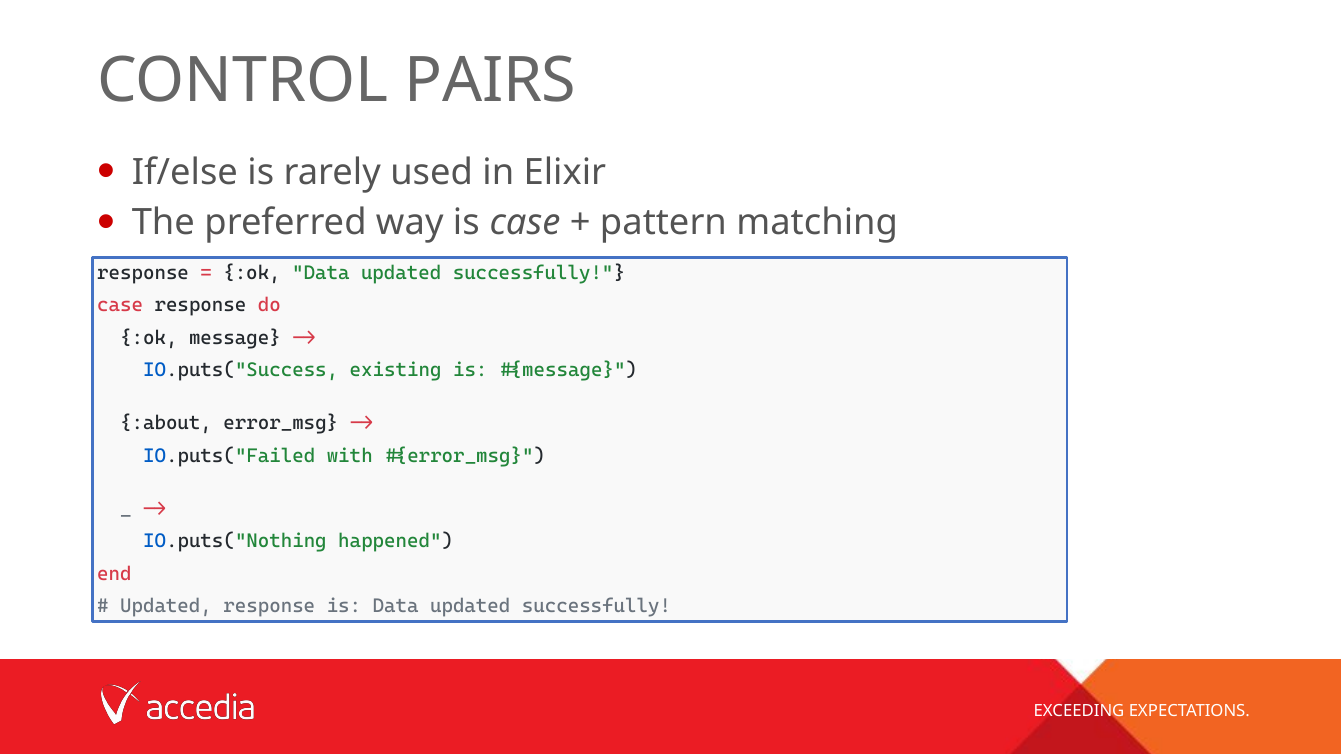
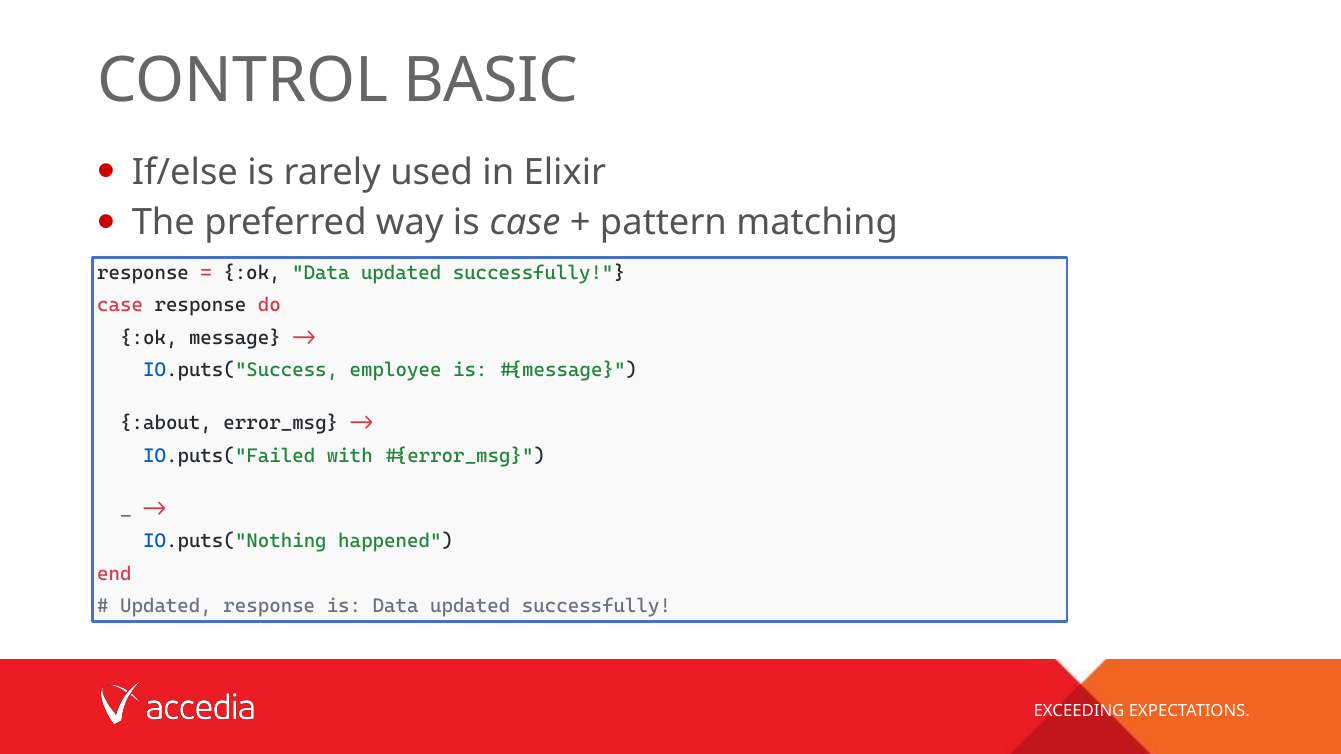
PAIRS: PAIRS -> BASIC (491, 80)
existing: existing -> employee (396, 370)
